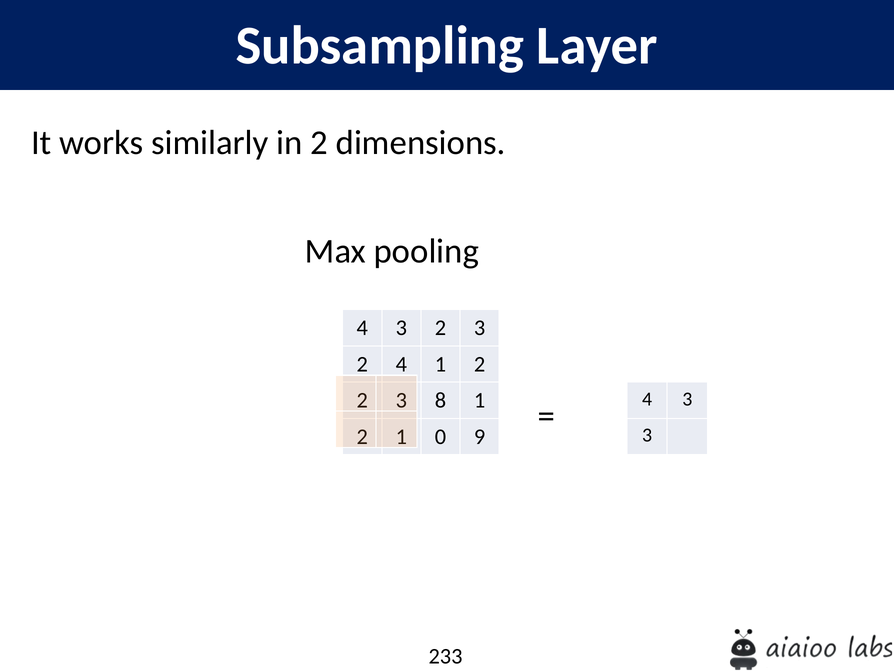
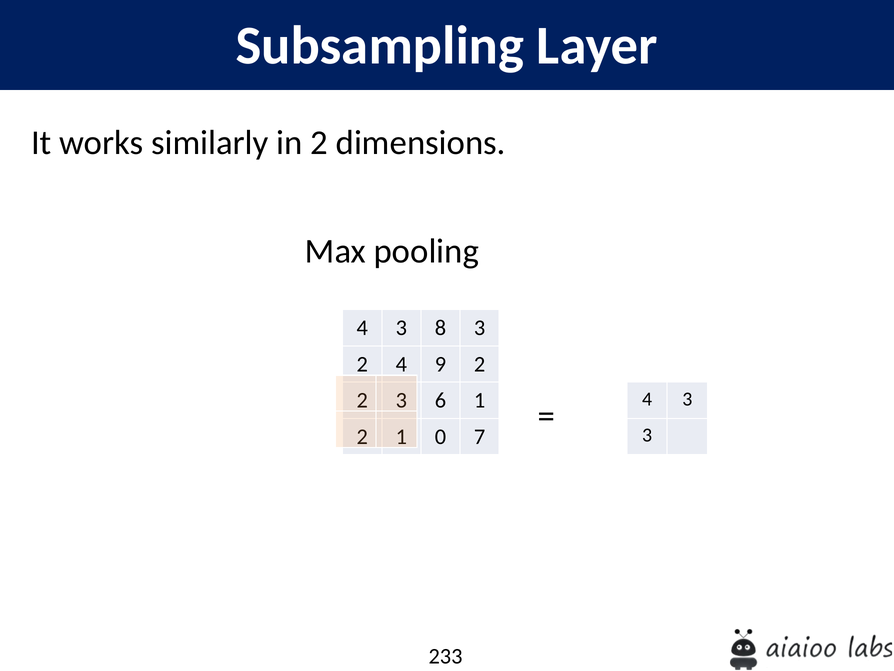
4 3 2: 2 -> 8 (440, 328)
1: 1 -> 9 (440, 364)
8: 8 -> 6 (440, 400)
9: 9 -> 7 (480, 437)
